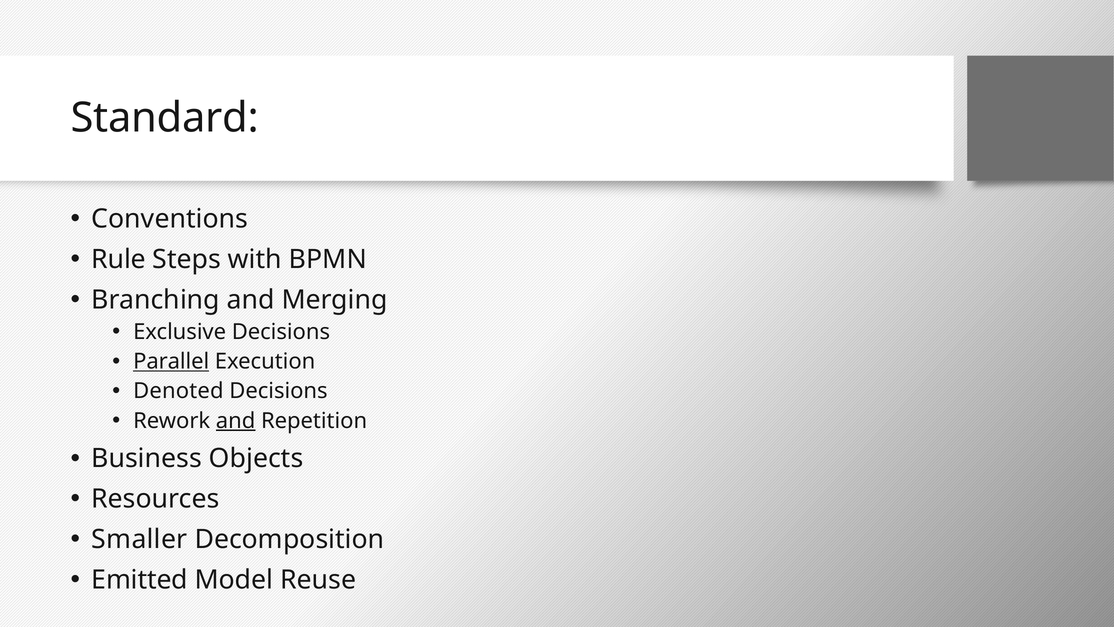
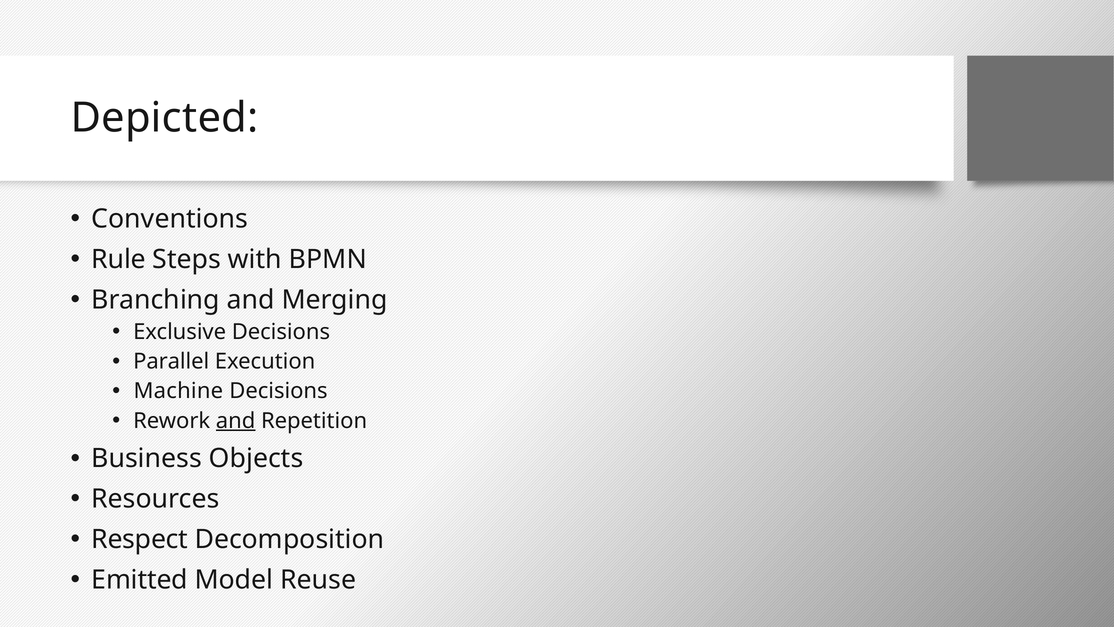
Standard: Standard -> Depicted (164, 118)
Parallel underline: present -> none (171, 361)
Denoted: Denoted -> Machine (178, 391)
Smaller: Smaller -> Respect (140, 539)
